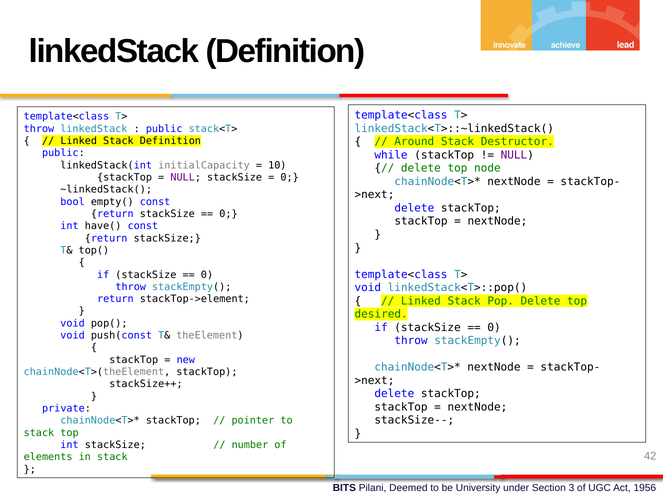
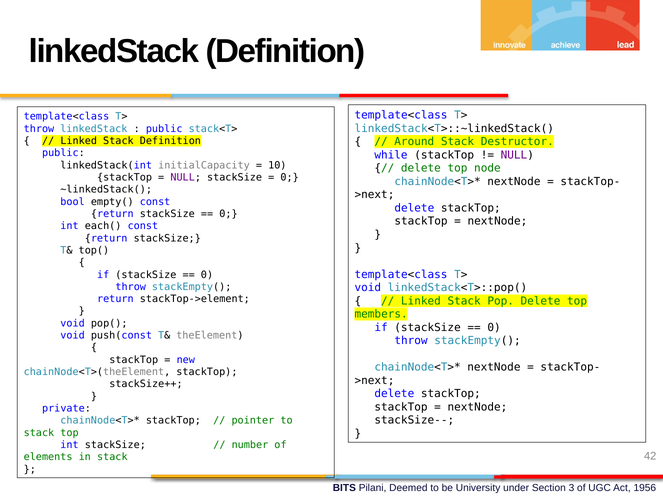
have(: have( -> each( (103, 226)
desired: desired -> members (381, 314)
